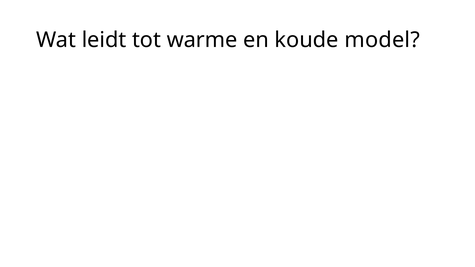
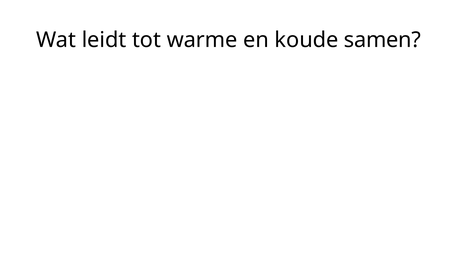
model: model -> samen (382, 40)
